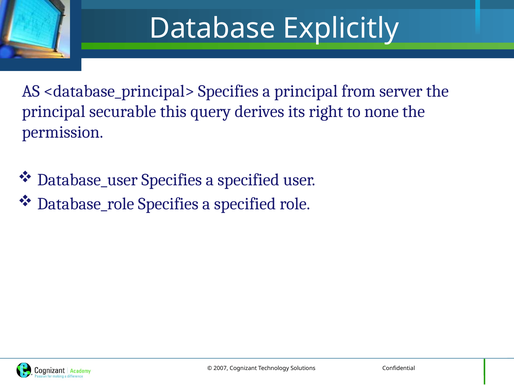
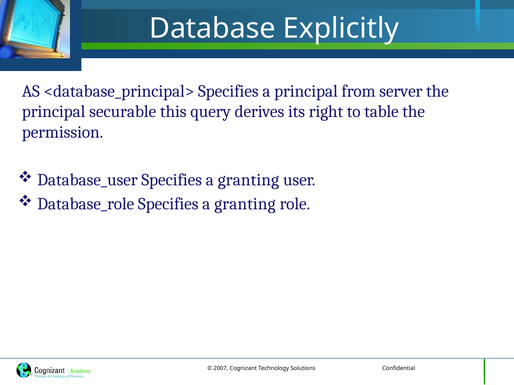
none: none -> table (381, 112)
Database_user Specifies a specified: specified -> granting (248, 180)
Database_role Specifies a specified: specified -> granting (245, 204)
